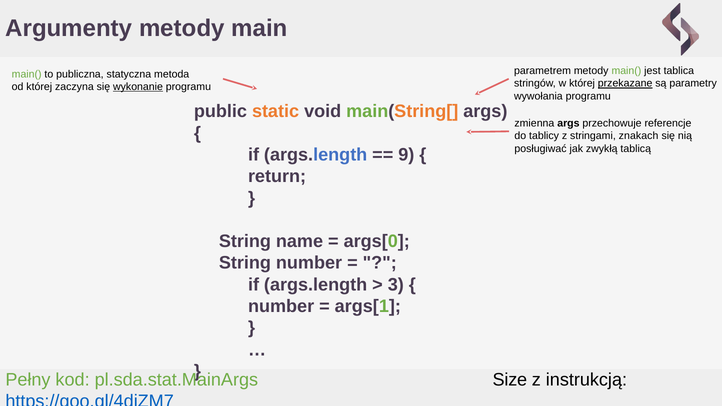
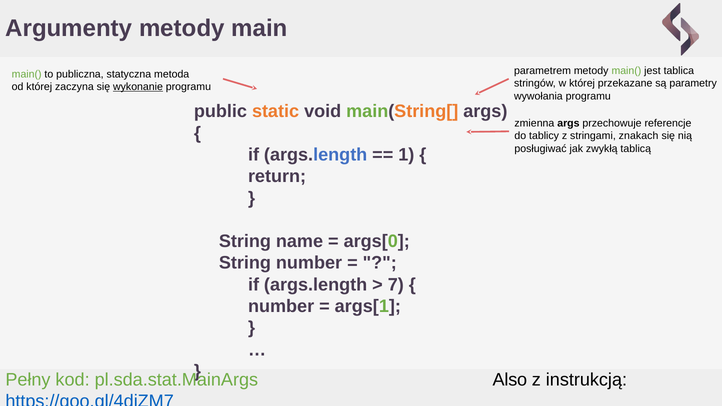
przekazane underline: present -> none (625, 83)
9: 9 -> 1 (406, 155)
3: 3 -> 7 (396, 285)
Size: Size -> Also (510, 380)
